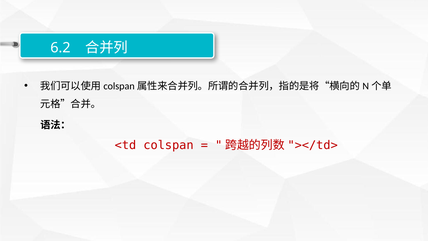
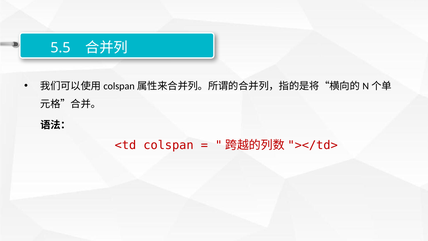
6.2: 6.2 -> 5.5 (60, 48)
